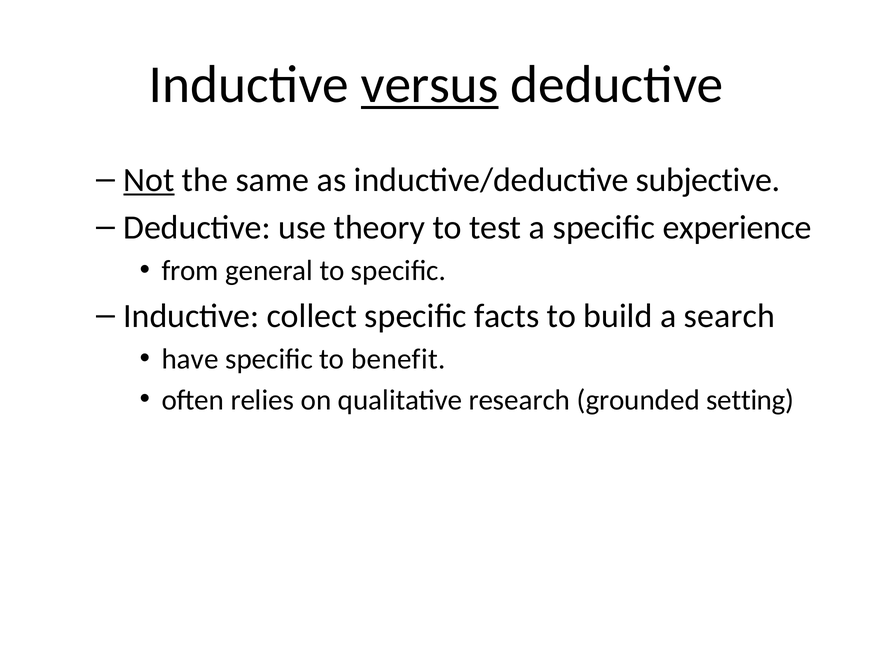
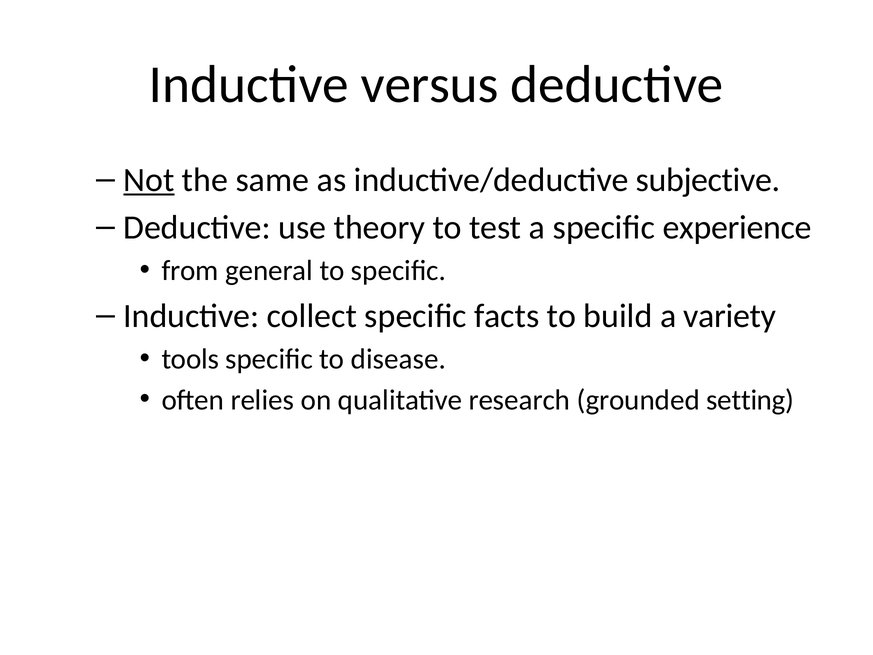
versus underline: present -> none (430, 85)
search: search -> variety (730, 316)
have: have -> tools (190, 359)
benefit: benefit -> disease (398, 359)
